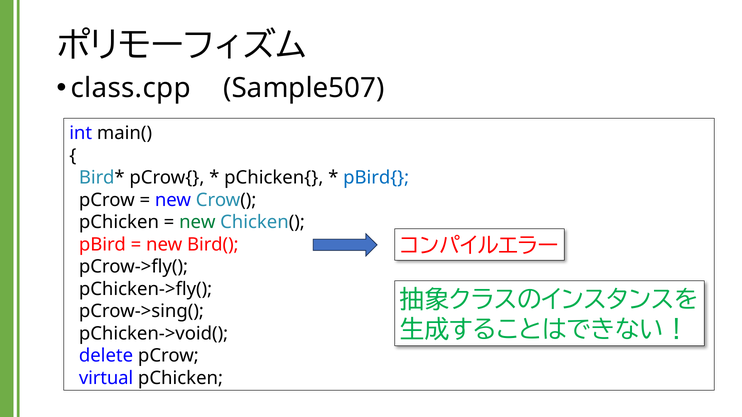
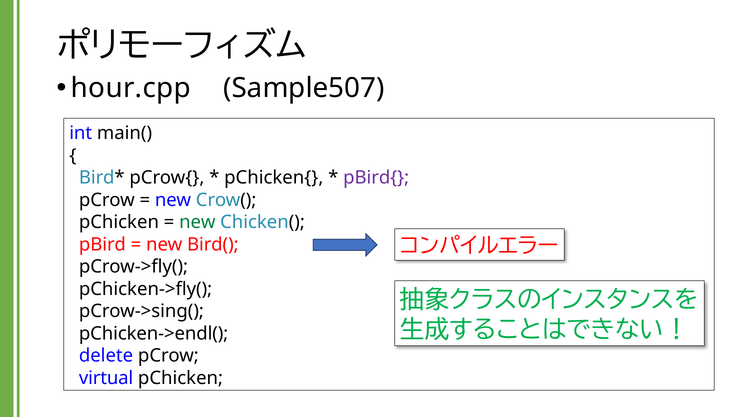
class.cpp: class.cpp -> hour.cpp (131, 88)
pBird{ colour: blue -> purple (376, 178)
pChicken->void(: pChicken->void( -> pChicken->endl( (154, 334)
